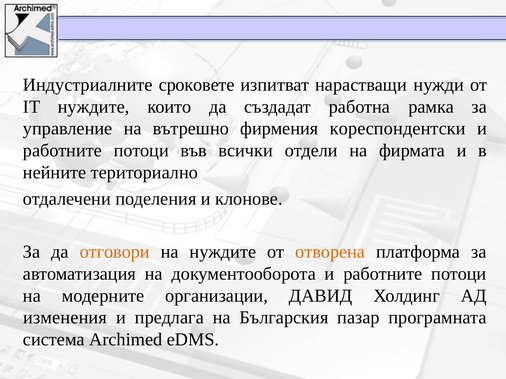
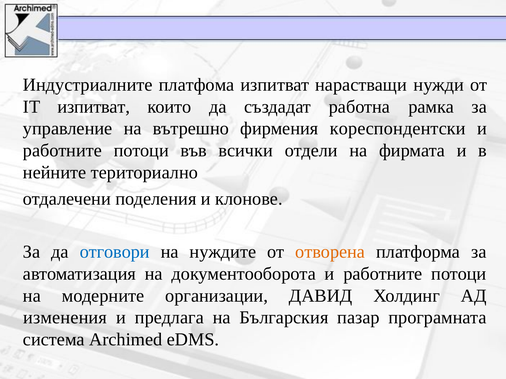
сроковете: сроковете -> платфома (197, 85)
IT нуждите: нуждите -> изпитват (94, 107)
отговори colour: orange -> blue (115, 252)
